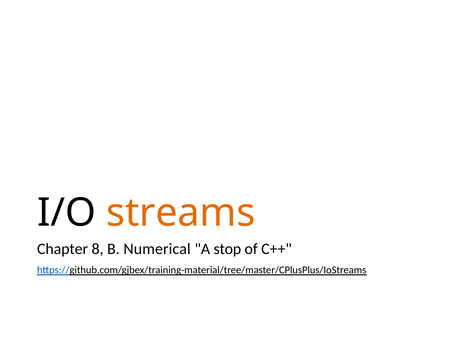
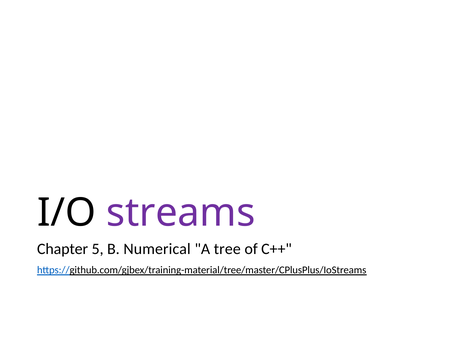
streams colour: orange -> purple (181, 213)
8: 8 -> 5 (98, 249)
stop: stop -> tree (227, 249)
